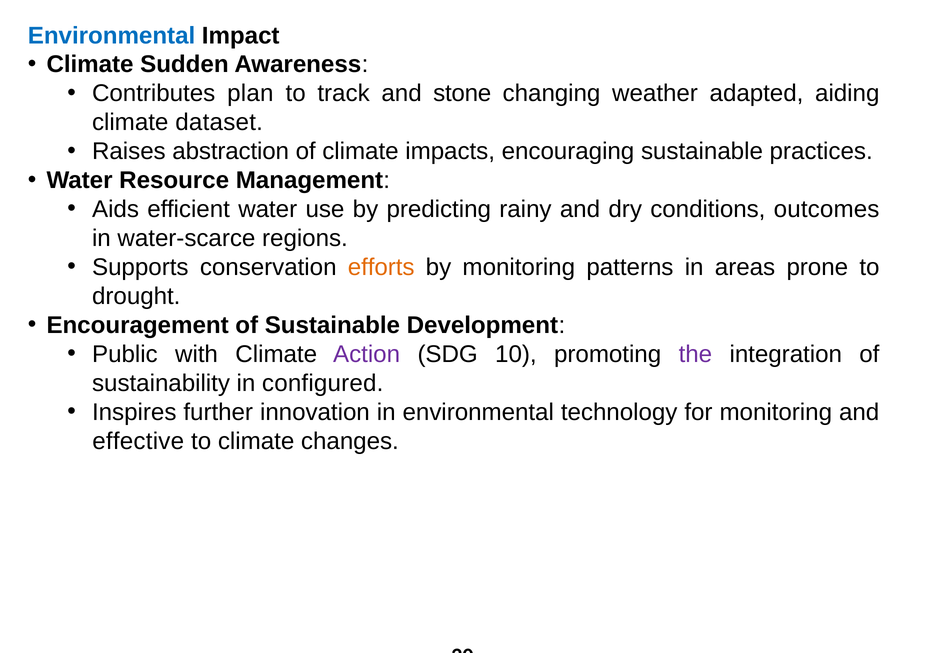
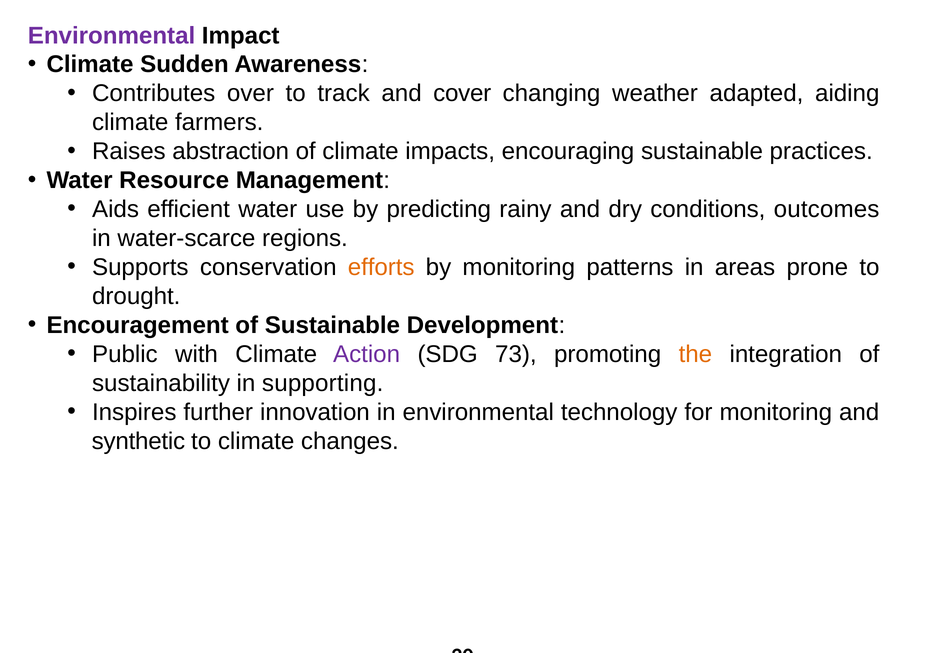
Environmental colour: blue -> purple (112, 36)
plan: plan -> over (250, 94)
stone: stone -> cover (462, 94)
dataset: dataset -> farmers (219, 123)
10: 10 -> 73 (516, 355)
the colour: purple -> orange (695, 355)
configured: configured -> supporting (323, 384)
effective: effective -> synthetic (138, 442)
